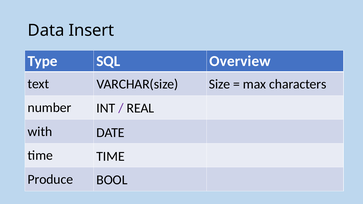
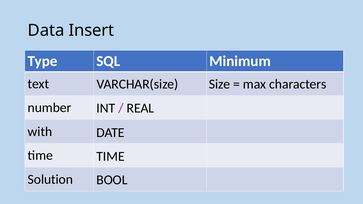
Overview: Overview -> Minimum (240, 61)
Produce: Produce -> Solution (50, 179)
